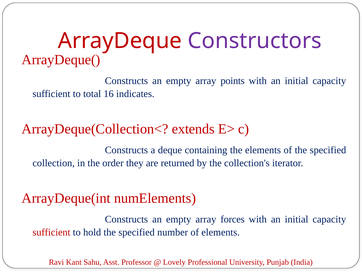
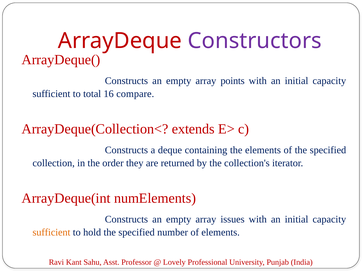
indicates: indicates -> compare (135, 94)
forces: forces -> issues (233, 219)
sufficient colour: red -> orange (51, 232)
